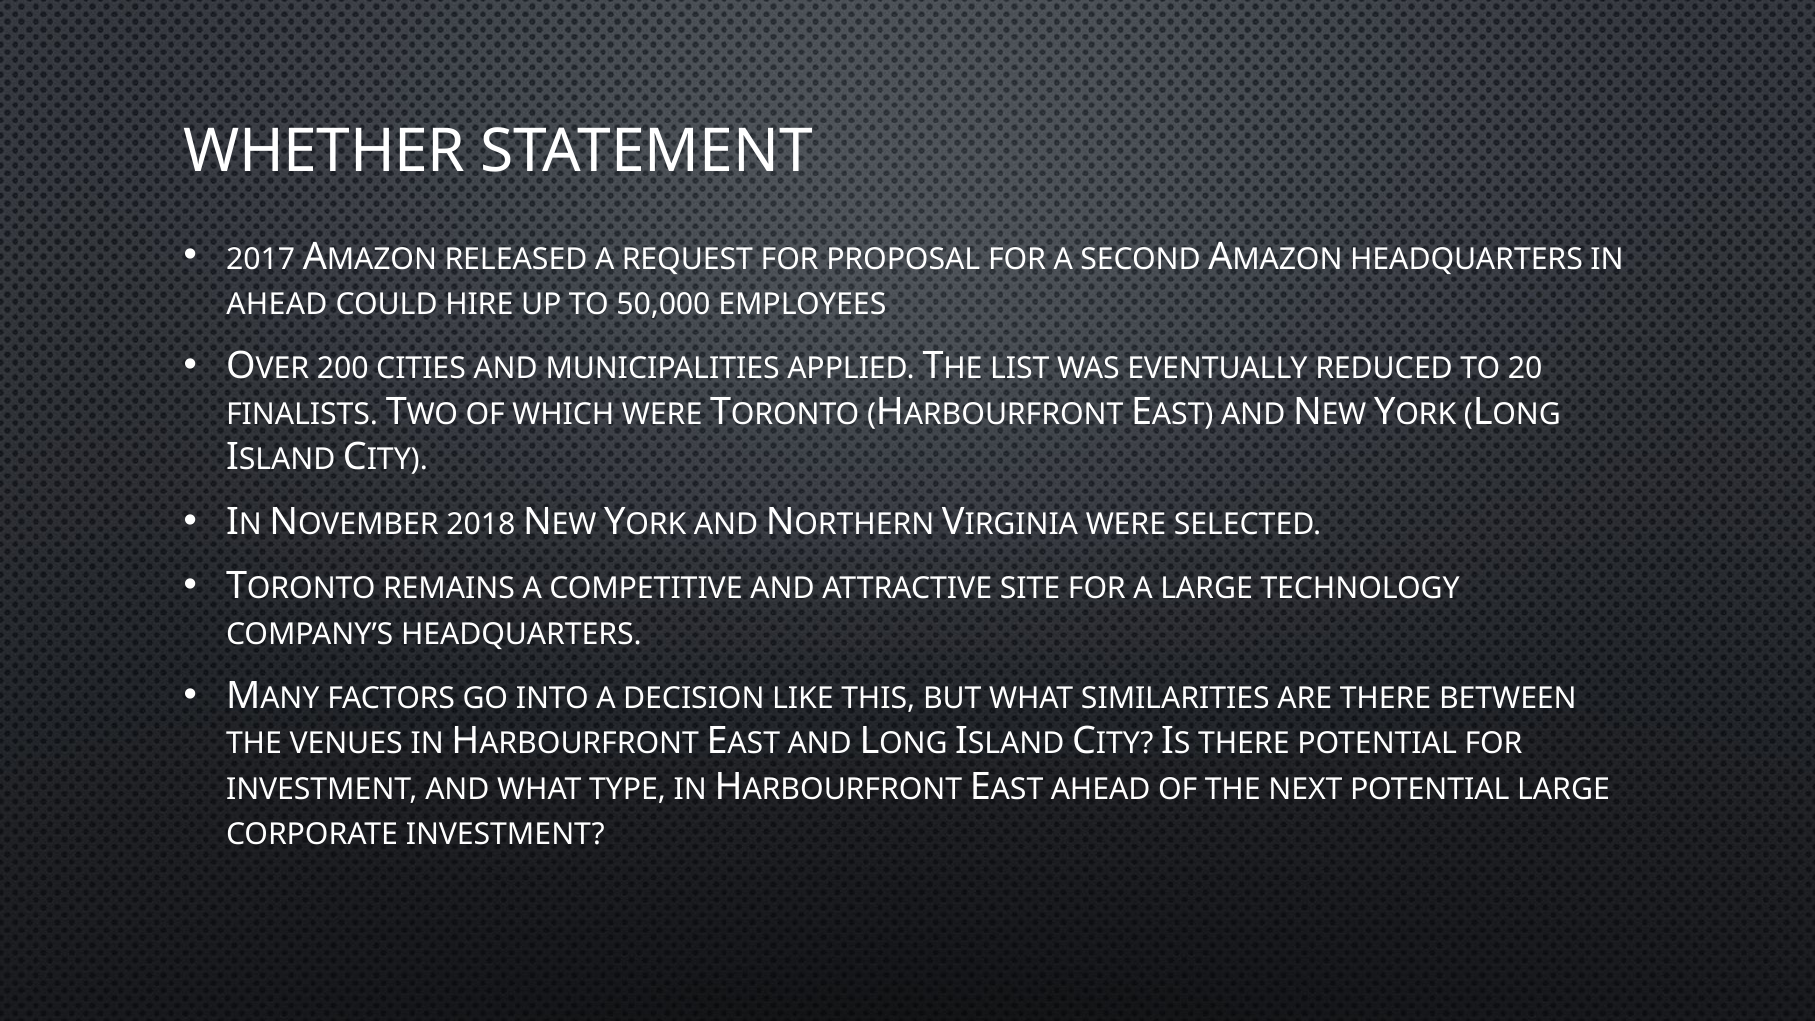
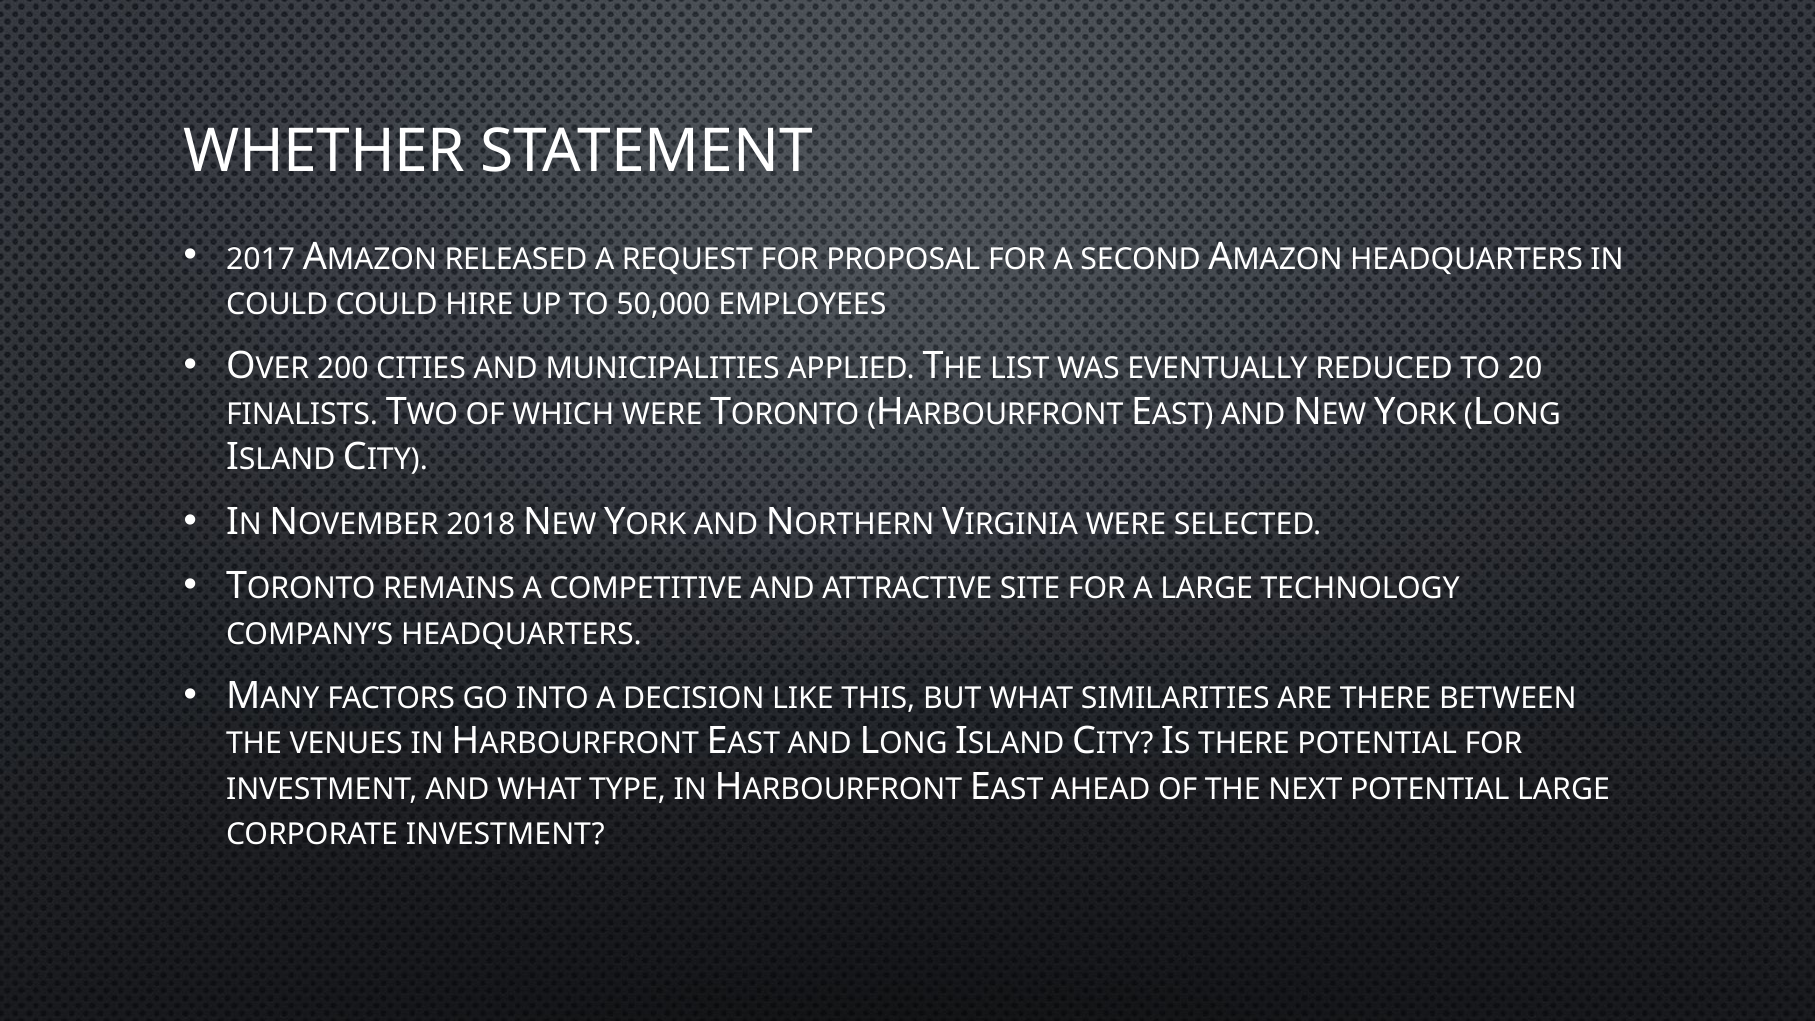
AHEAD: AHEAD -> COULD (277, 305)
